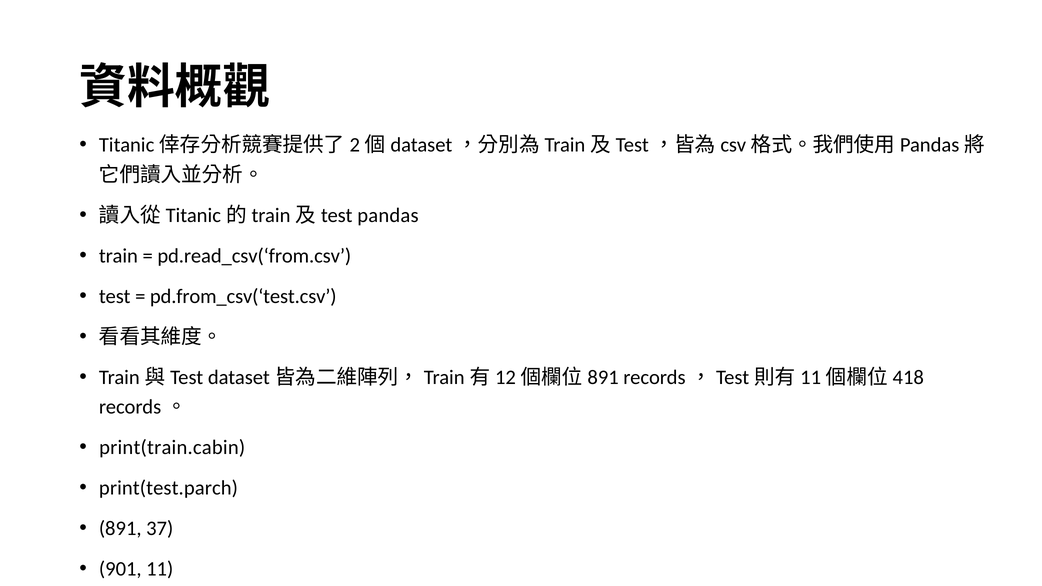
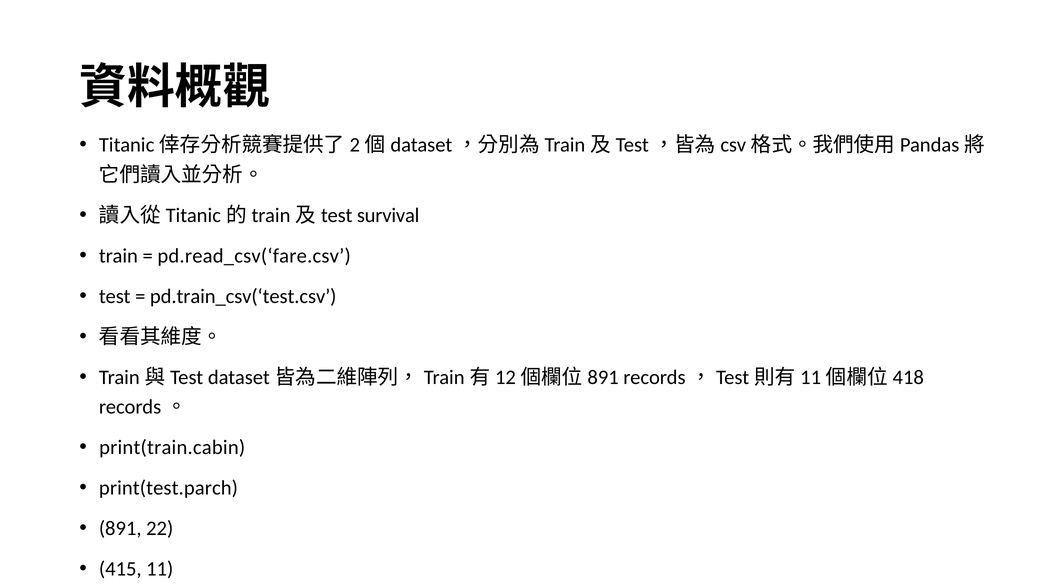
pandas: pandas -> survival (388, 215)
pd.read_csv(‘from.csv: pd.read_csv(‘from.csv -> pd.read_csv(‘fare.csv (254, 256)
pd.from_csv(‘test.csv: pd.from_csv(‘test.csv -> pd.train_csv(‘test.csv (243, 296)
37: 37 -> 22 (160, 529)
901: 901 -> 415 (120, 569)
